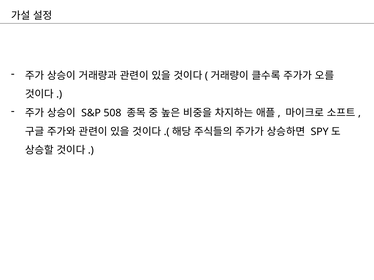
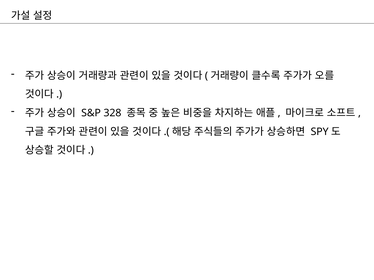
508: 508 -> 328 (112, 113)
